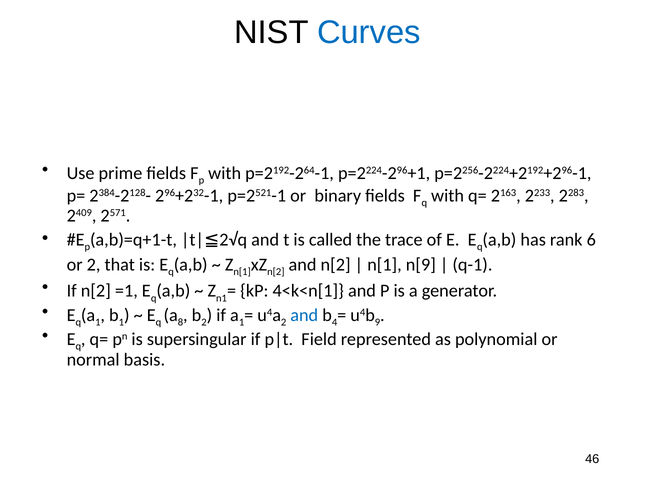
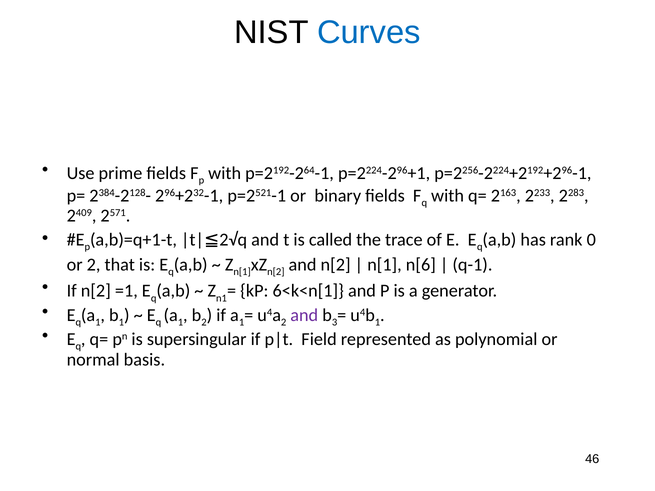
6: 6 -> 0 (591, 240)
n[9: n[9 -> n[6 (421, 265)
4<k<n[1: 4<k<n[1 -> 6<k<n[1 (308, 291)
8: 8 -> 1 (180, 322)
and colour: blue -> purple (304, 315)
4: 4 -> 3 (335, 322)
9: 9 -> 1 (377, 322)
